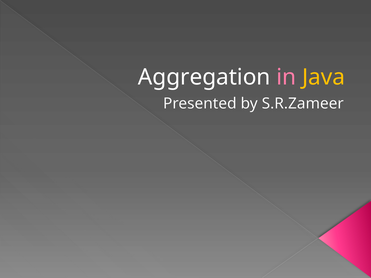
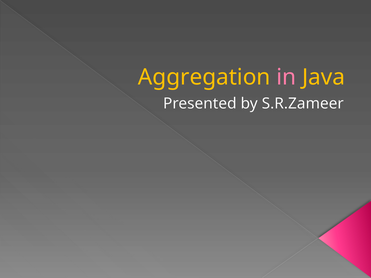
Aggregation colour: white -> yellow (204, 77)
